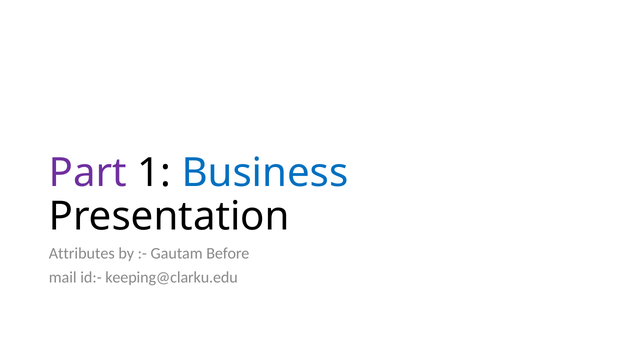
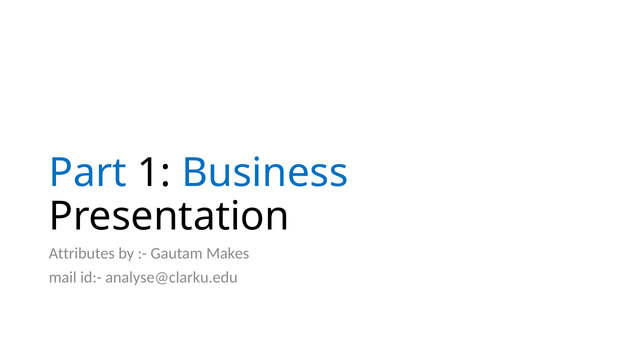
Part colour: purple -> blue (88, 173)
Before: Before -> Makes (228, 253)
keeping@clarku.edu: keeping@clarku.edu -> analyse@clarku.edu (171, 278)
